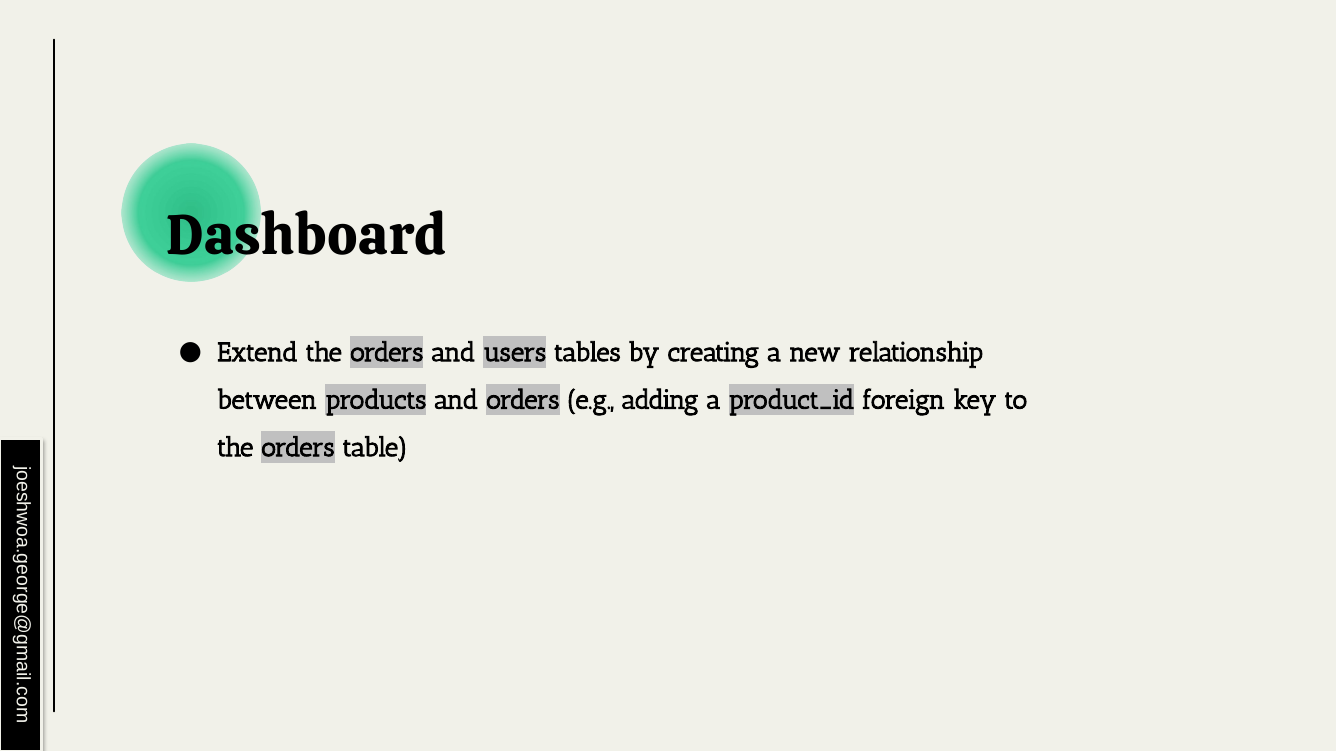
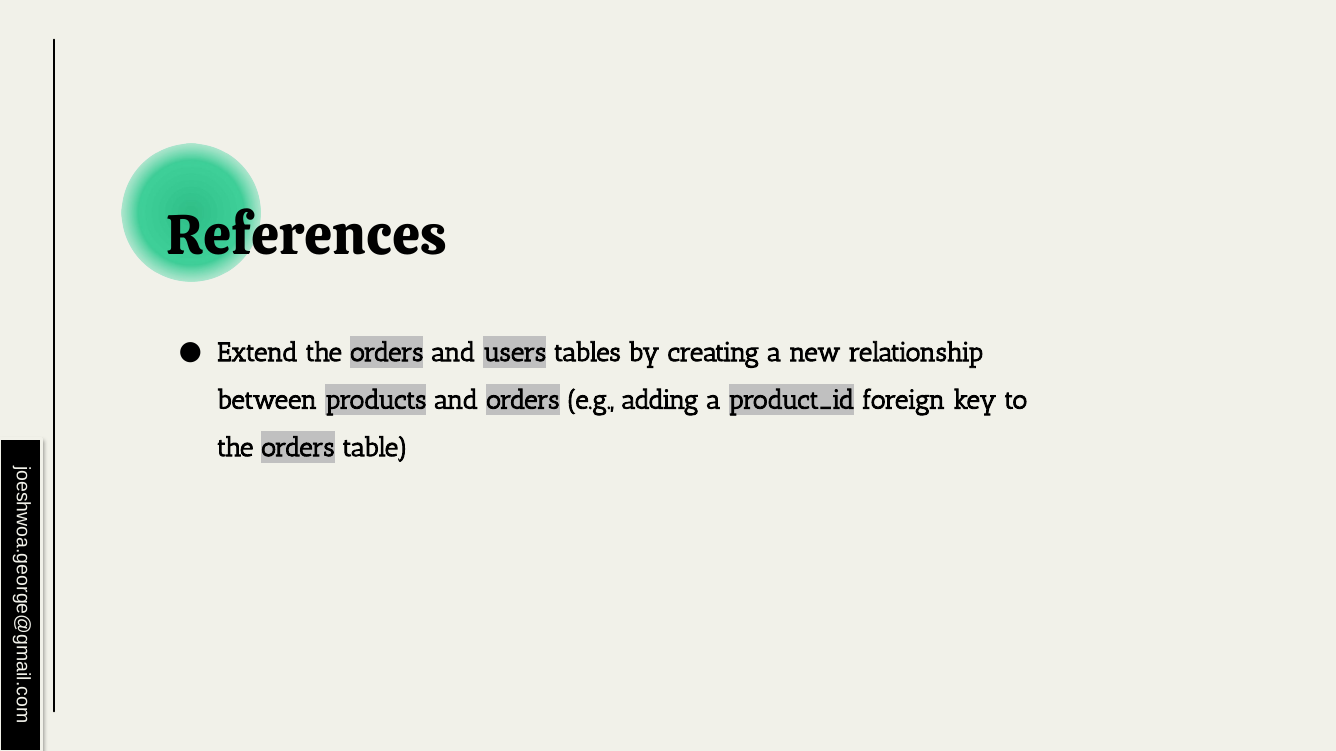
Dashboard: Dashboard -> References (307, 237)
